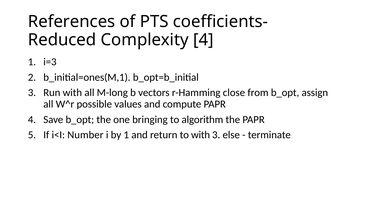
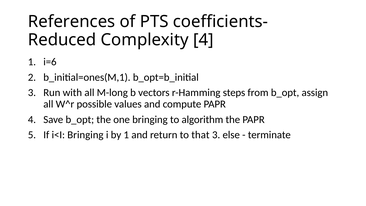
i=3: i=3 -> i=6 (50, 62)
close: close -> steps (234, 93)
i<I Number: Number -> Bringing (85, 135)
to with: with -> that (200, 135)
